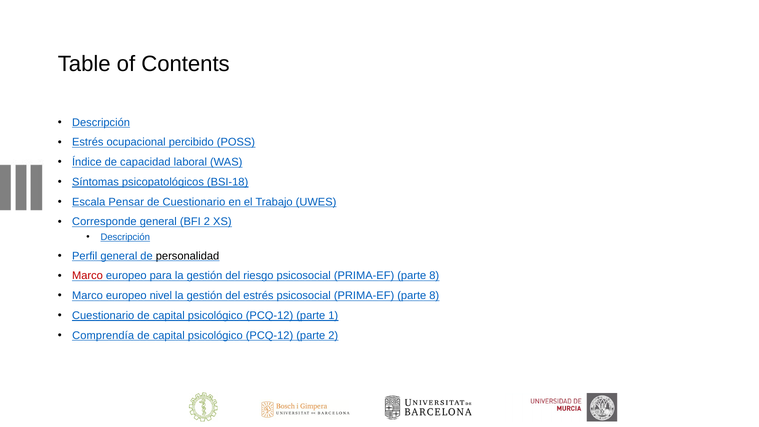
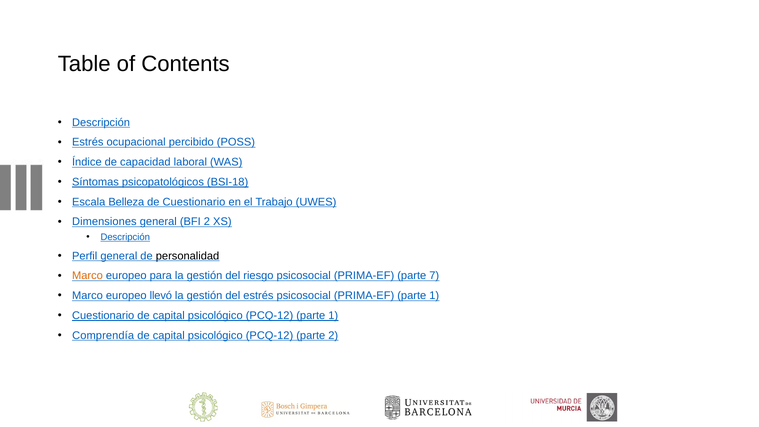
Pensar: Pensar -> Belleza (126, 202)
Corresponde: Corresponde -> Dimensiones (104, 222)
Marco colour: red -> orange (87, 276)
8: 8 -> 7 (434, 276)
nivel: nivel -> llevó (161, 296)
8: 8 -> 1 (434, 296)
